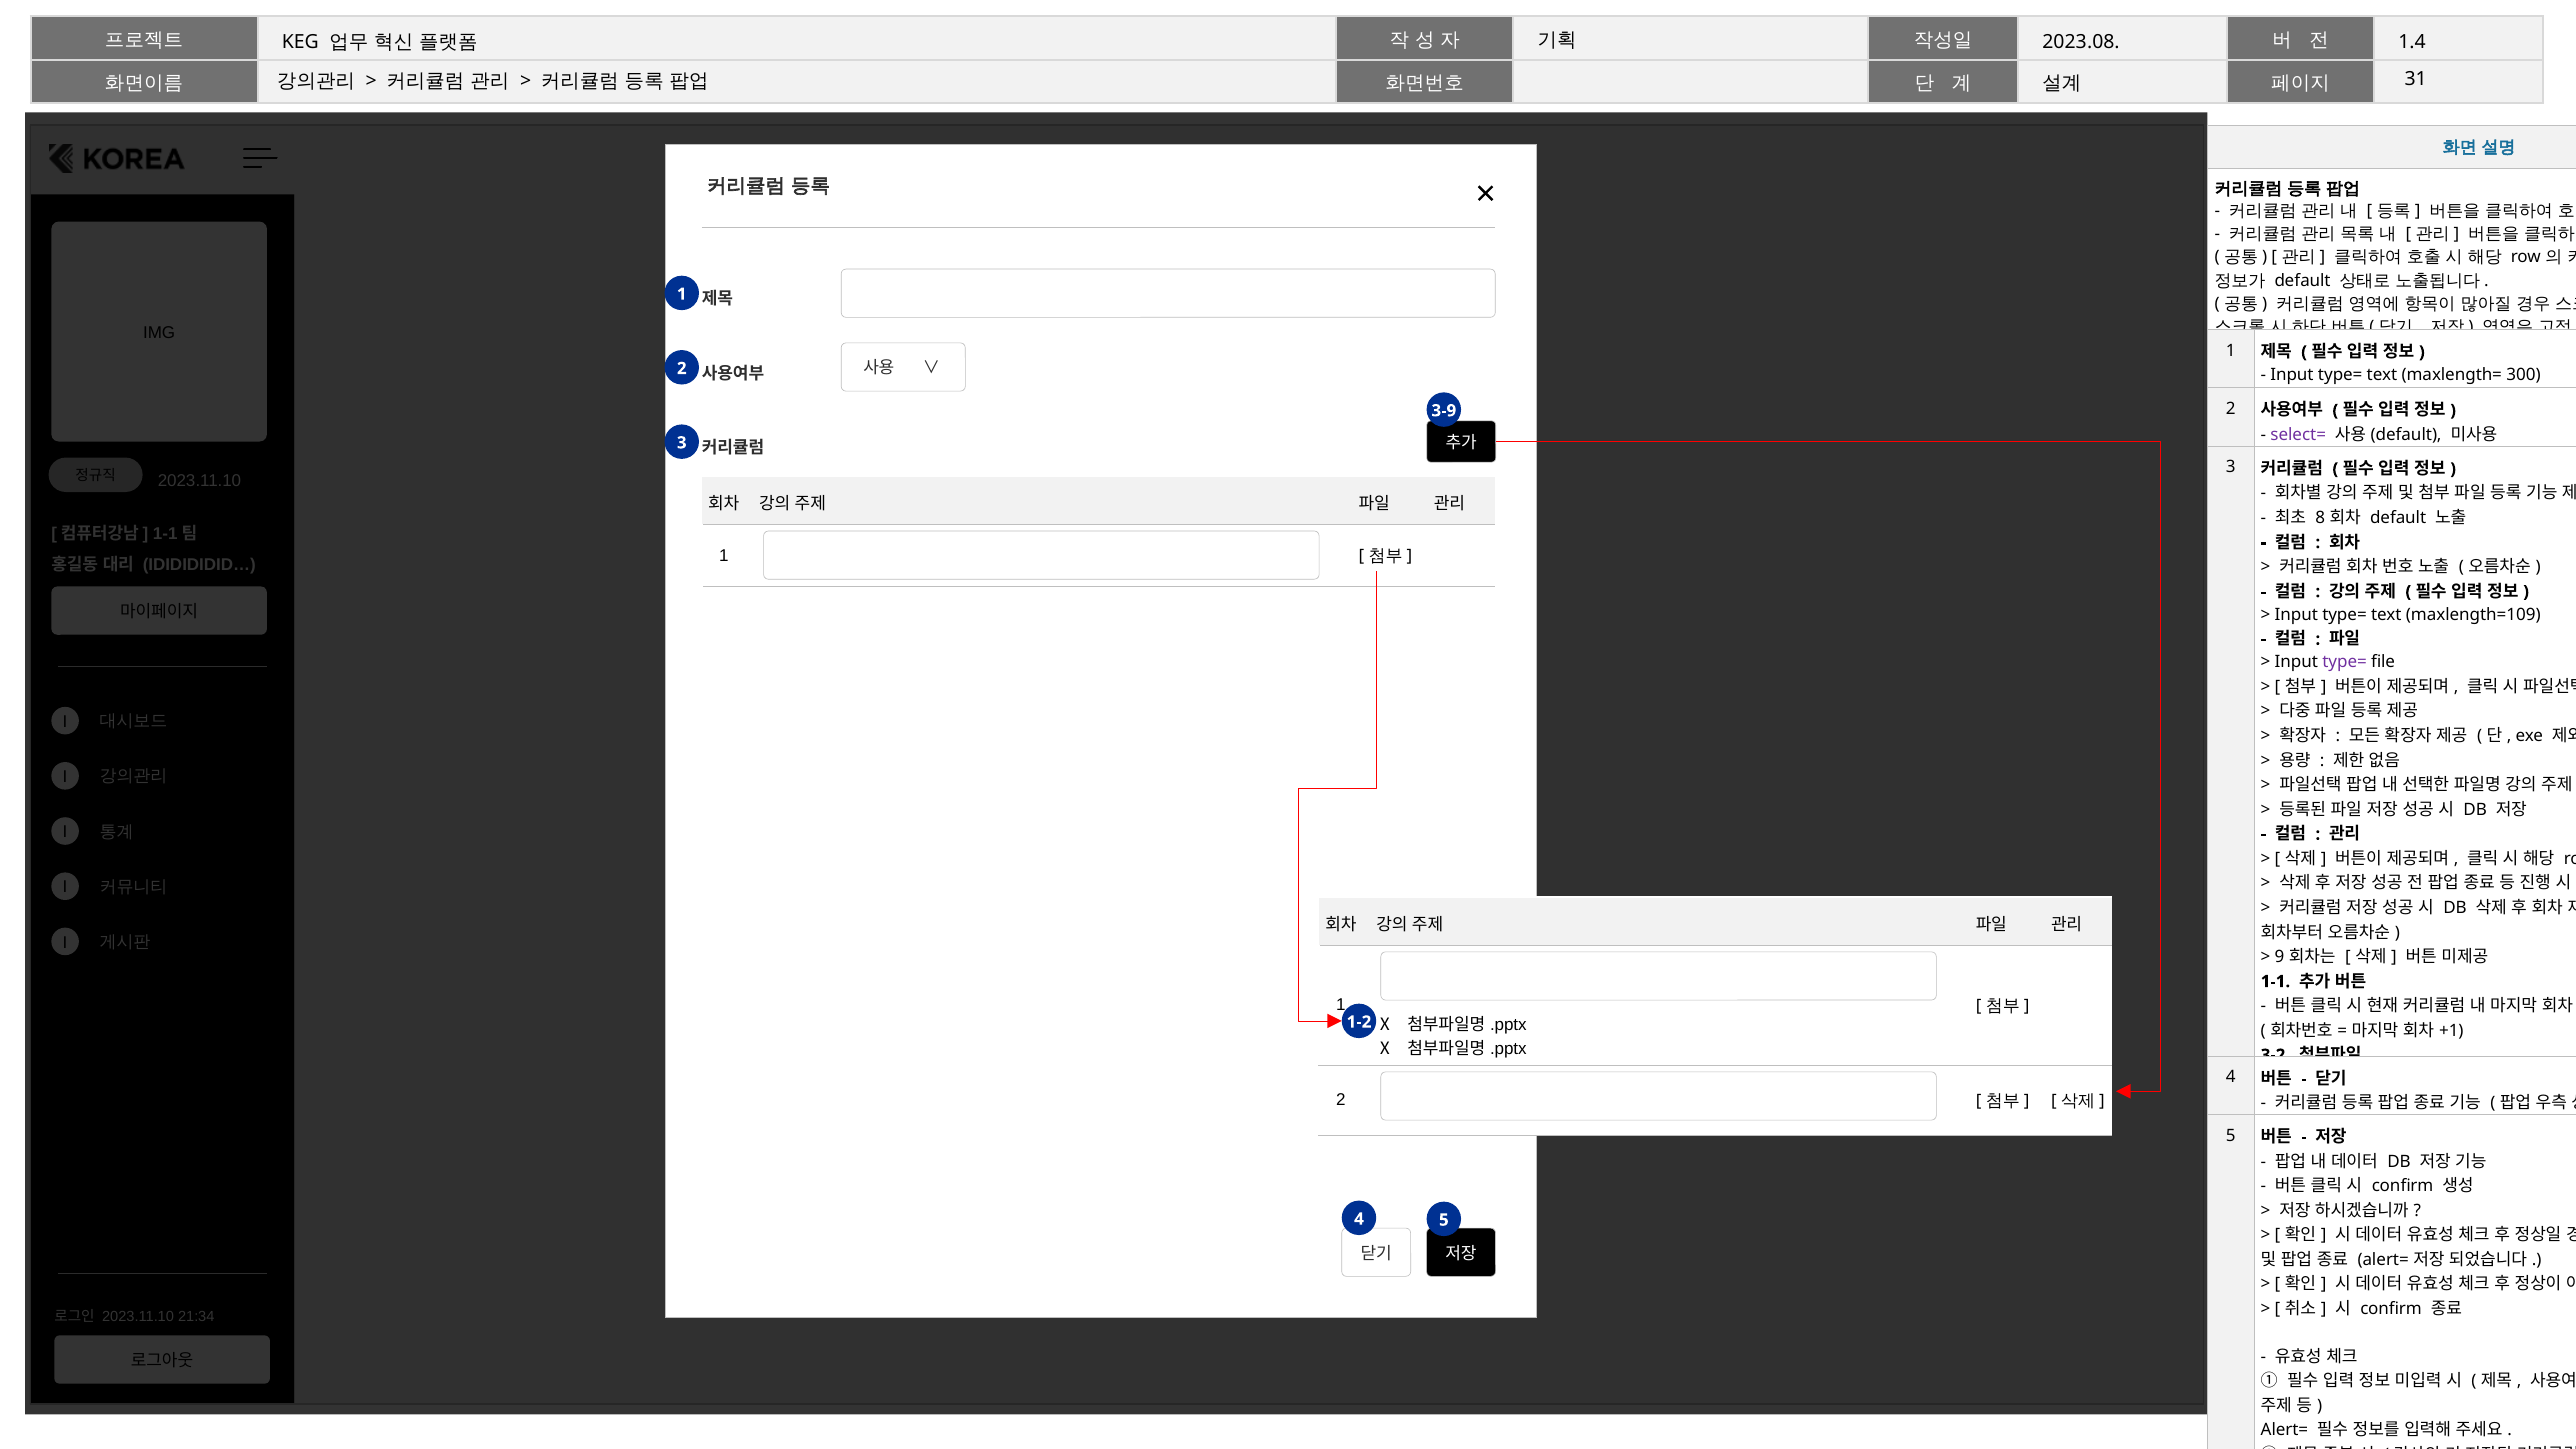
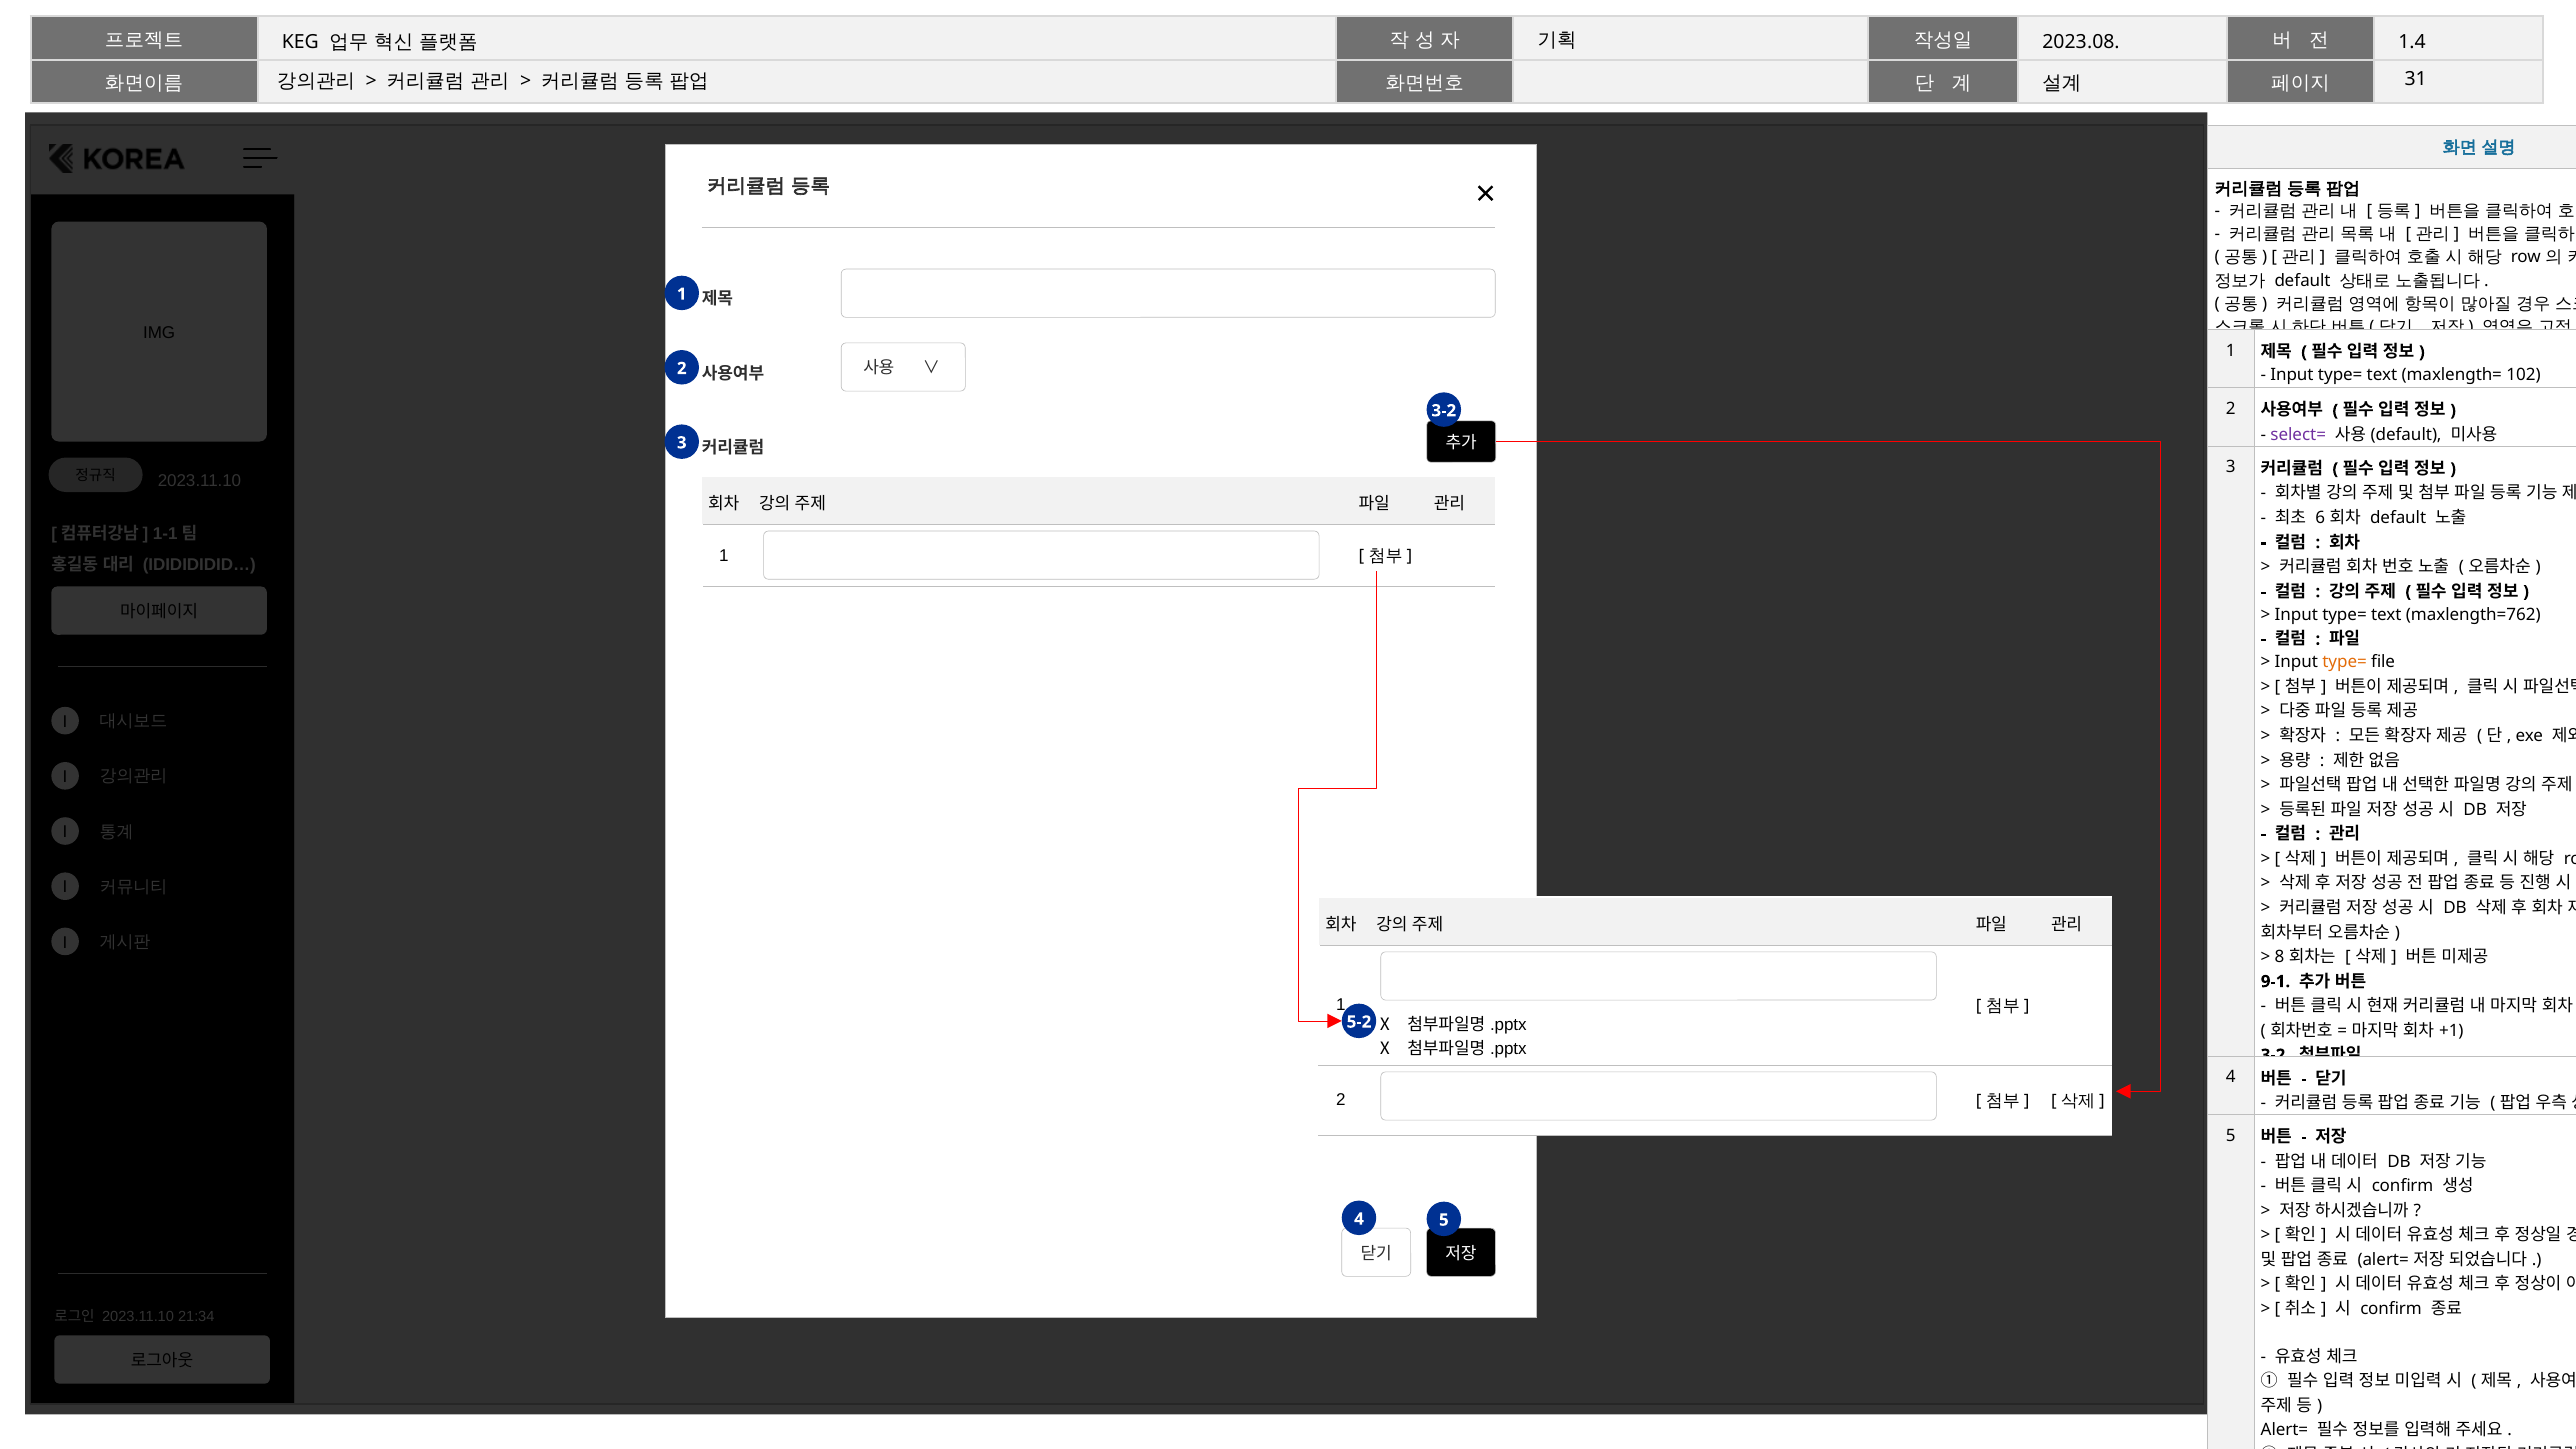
300: 300 -> 102 (2524, 375)
3-9: 3-9 -> 3-2 (1444, 411)
8: 8 -> 6 (2320, 518)
maxlength=109: maxlength=109 -> maxlength=762 (2473, 615)
type= colour: purple -> orange (2345, 662)
9: 9 -> 8 (2280, 957)
1-1: 1-1 -> 9-1 (2275, 981)
1-2: 1-2 -> 5-2 (1359, 1022)
